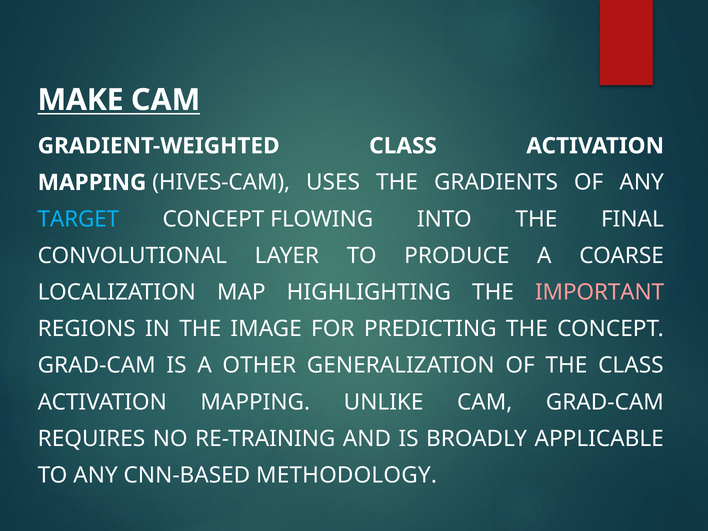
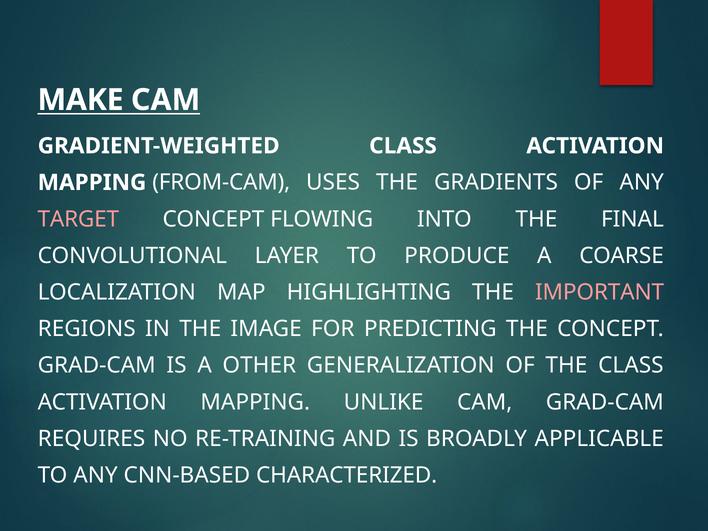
HIVES-CAM: HIVES-CAM -> FROM-CAM (221, 182)
TARGET colour: light blue -> pink (78, 219)
METHODOLOGY: METHODOLOGY -> CHARACTERIZED (347, 475)
